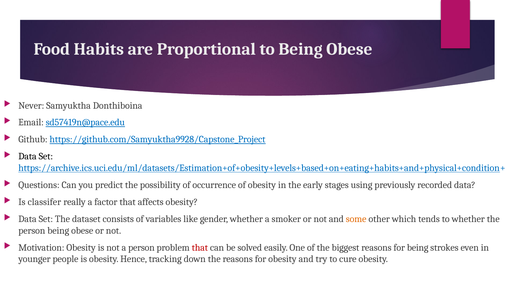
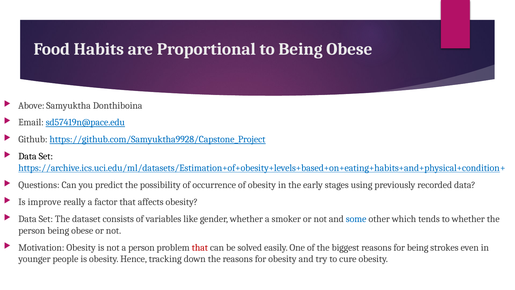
Never: Never -> Above (31, 105)
classifer: classifer -> improve (44, 202)
some colour: orange -> blue (356, 219)
